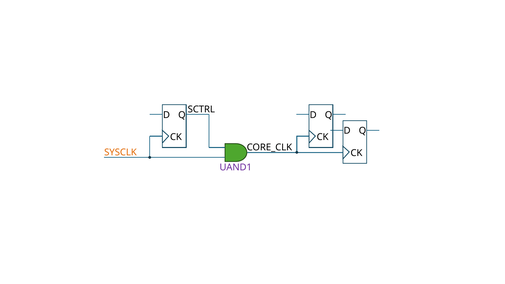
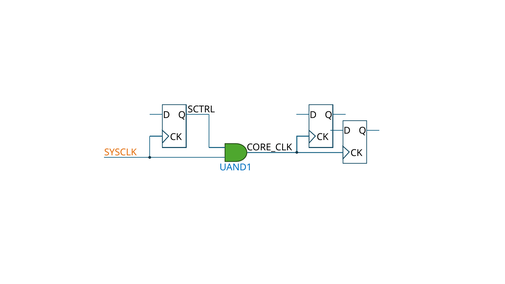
UAND1 colour: purple -> blue (236, 167)
